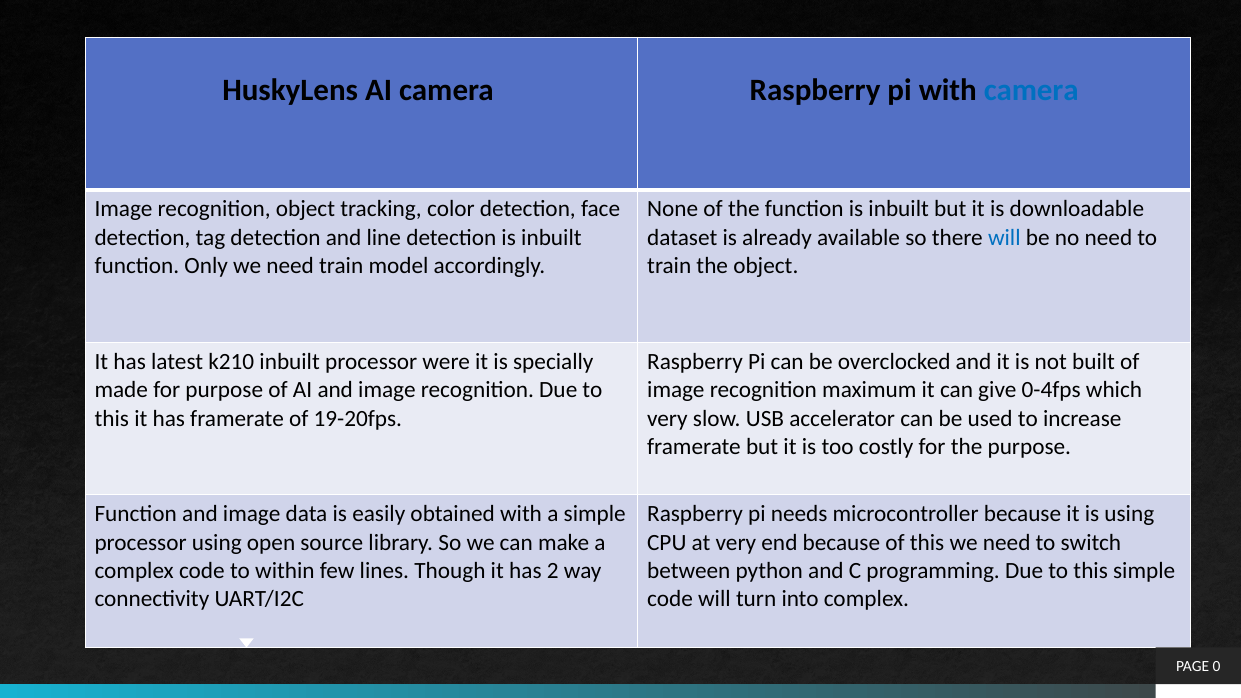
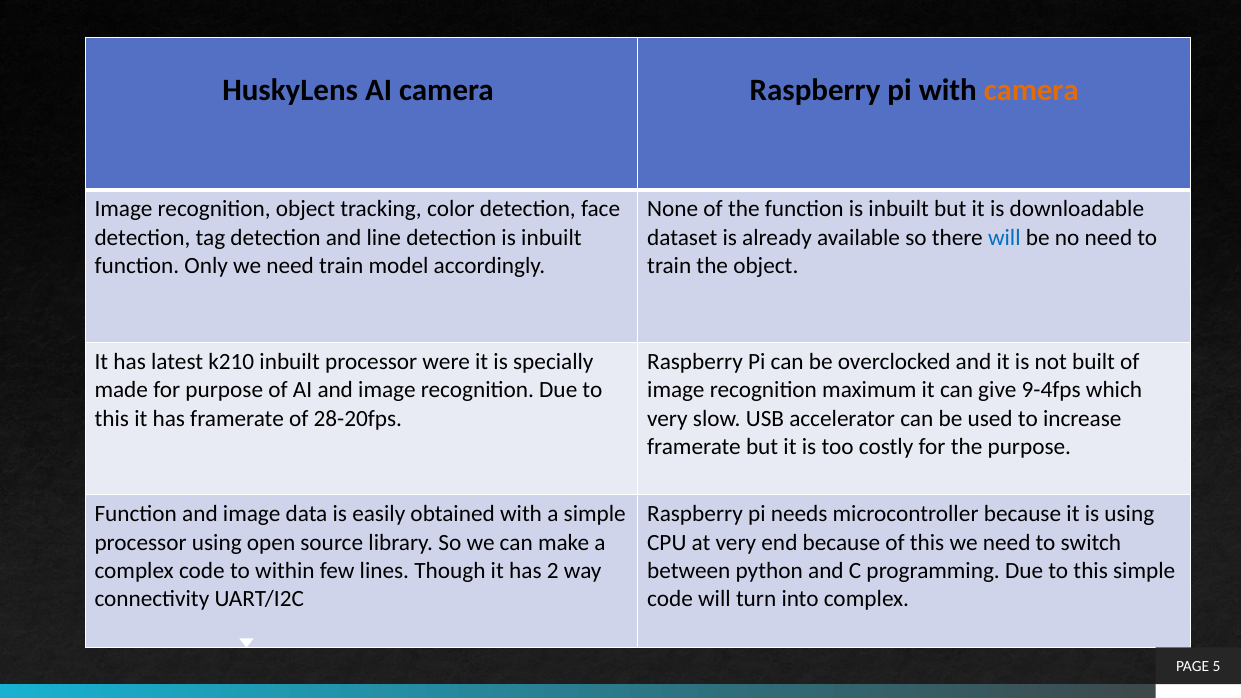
camera colour: blue -> orange (1031, 90)
0-4fps: 0-4fps -> 9-4fps (1051, 390)
19-20fps: 19-20fps -> 28-20fps (358, 418)
0: 0 -> 5 (1217, 667)
